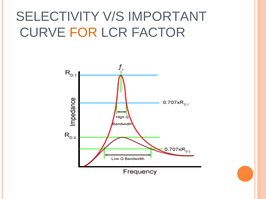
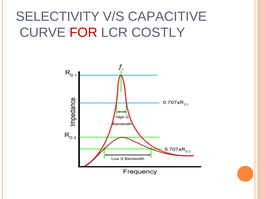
IMPORTANT: IMPORTANT -> CAPACITIVE (167, 17)
FOR colour: orange -> red (83, 33)
FACTOR: FACTOR -> COSTLY (158, 33)
